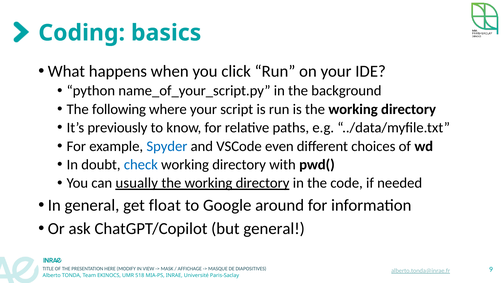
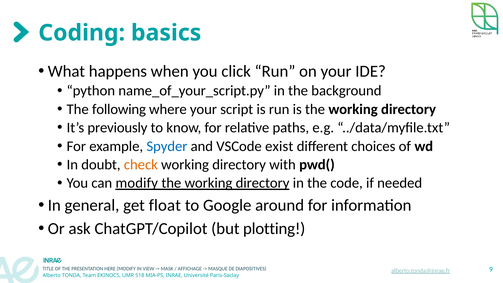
even: even -> exist (279, 146)
check colour: blue -> orange (141, 165)
can usually: usually -> modify (137, 183)
but general: general -> plotting (274, 229)
